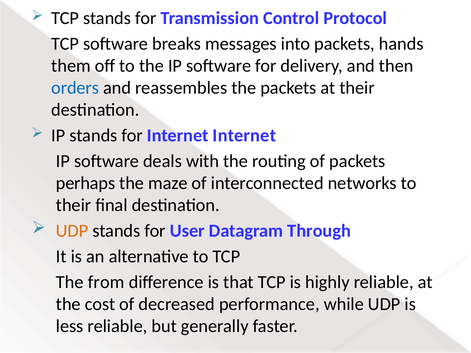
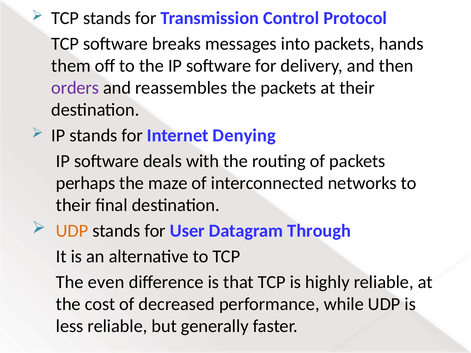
orders colour: blue -> purple (75, 88)
Internet Internet: Internet -> Denying (244, 136)
from: from -> even (106, 282)
